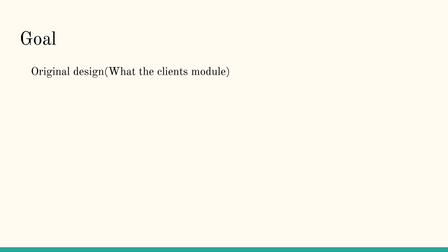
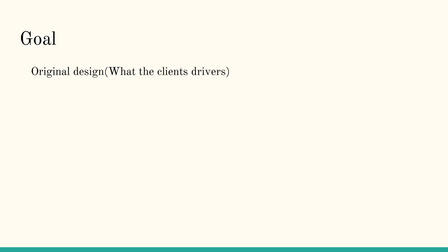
module: module -> drivers (211, 71)
